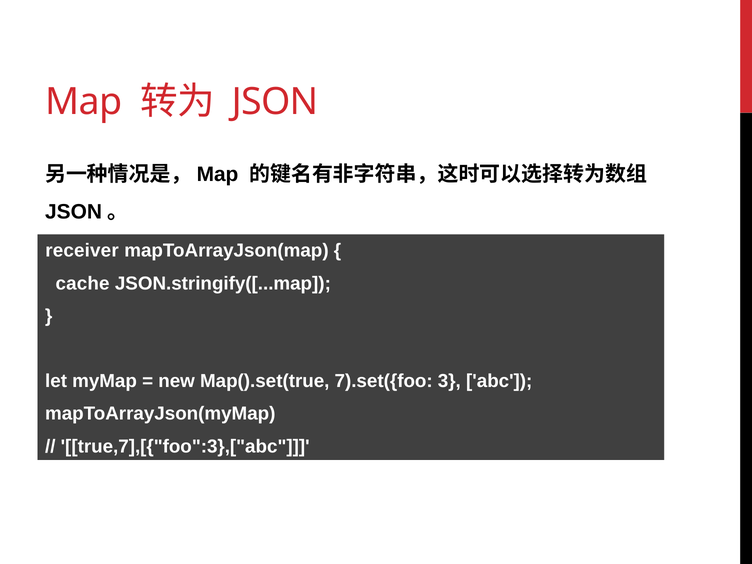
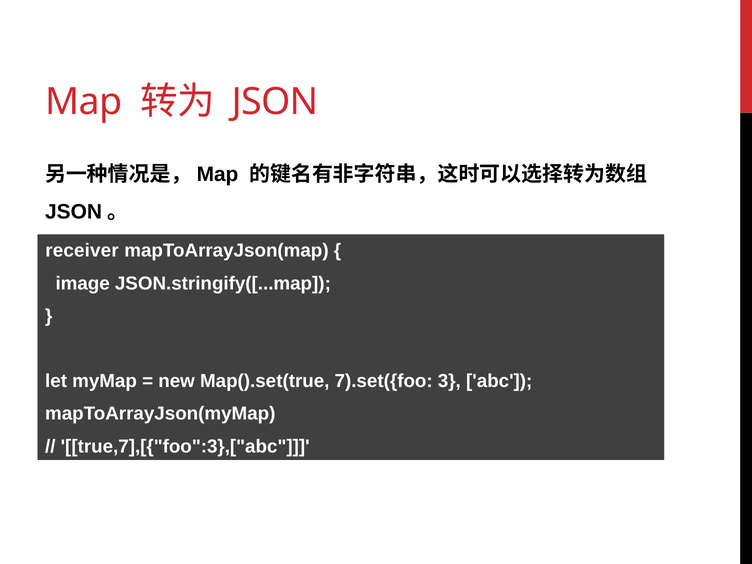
cache: cache -> image (83, 283)
